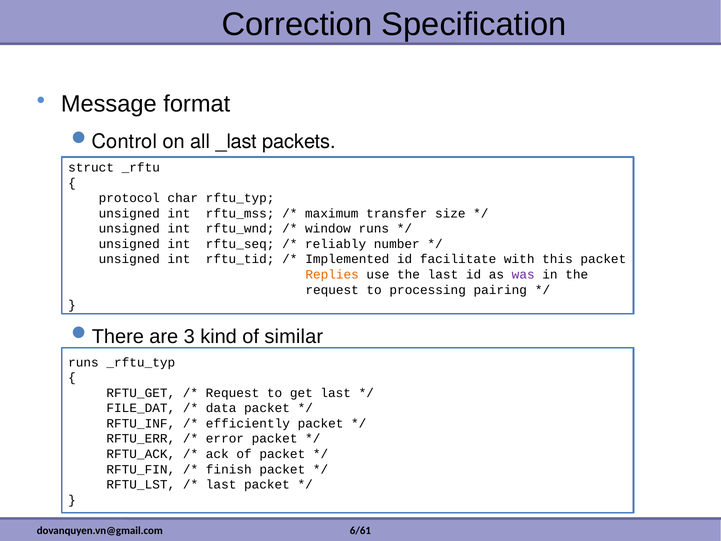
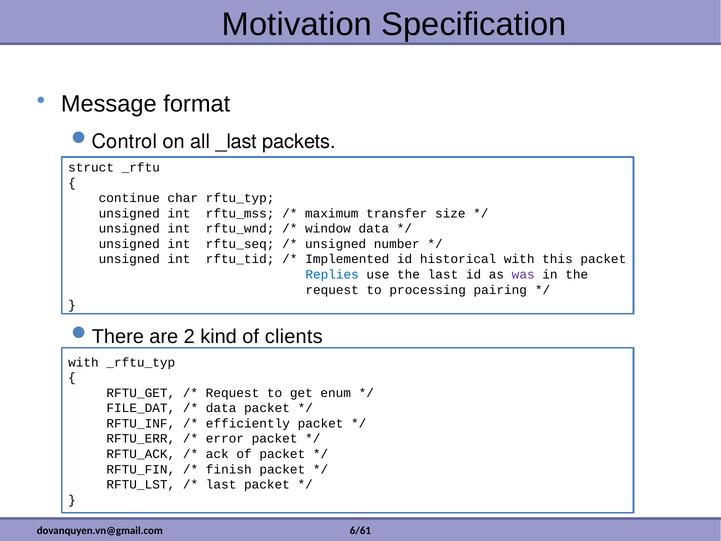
Correction: Correction -> Motivation (297, 25)
protocol: protocol -> continue (129, 198)
window runs: runs -> data (374, 229)
reliably: reliably -> unsigned (336, 244)
facilitate: facilitate -> historical (458, 259)
Replies colour: orange -> blue (332, 274)
3: 3 -> 2 (189, 336)
similar: similar -> clients (294, 336)
runs: runs -> with (83, 362)
get last: last -> enum (336, 393)
